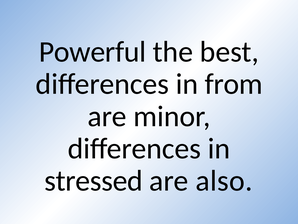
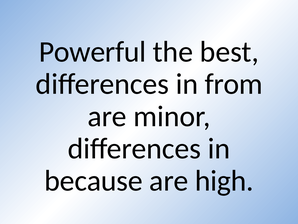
stressed: stressed -> because (93, 180)
also: also -> high (224, 180)
